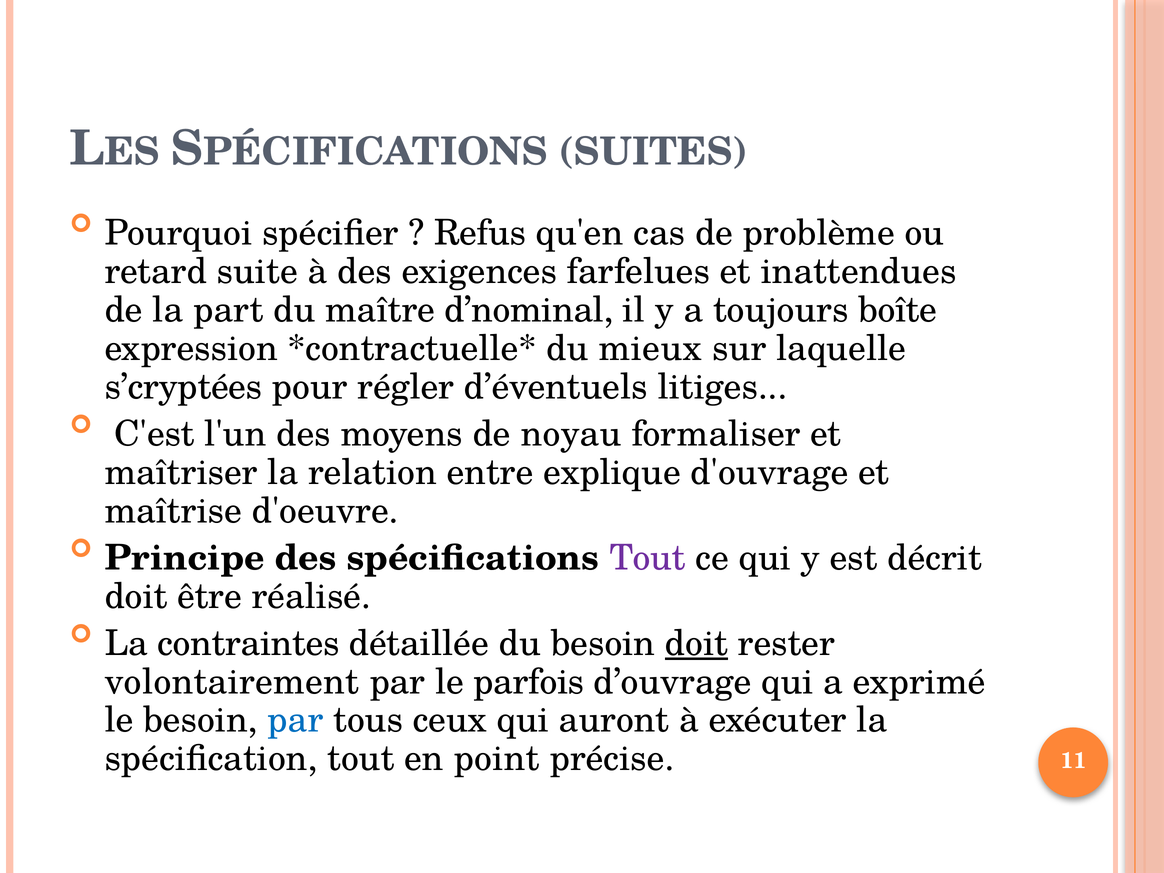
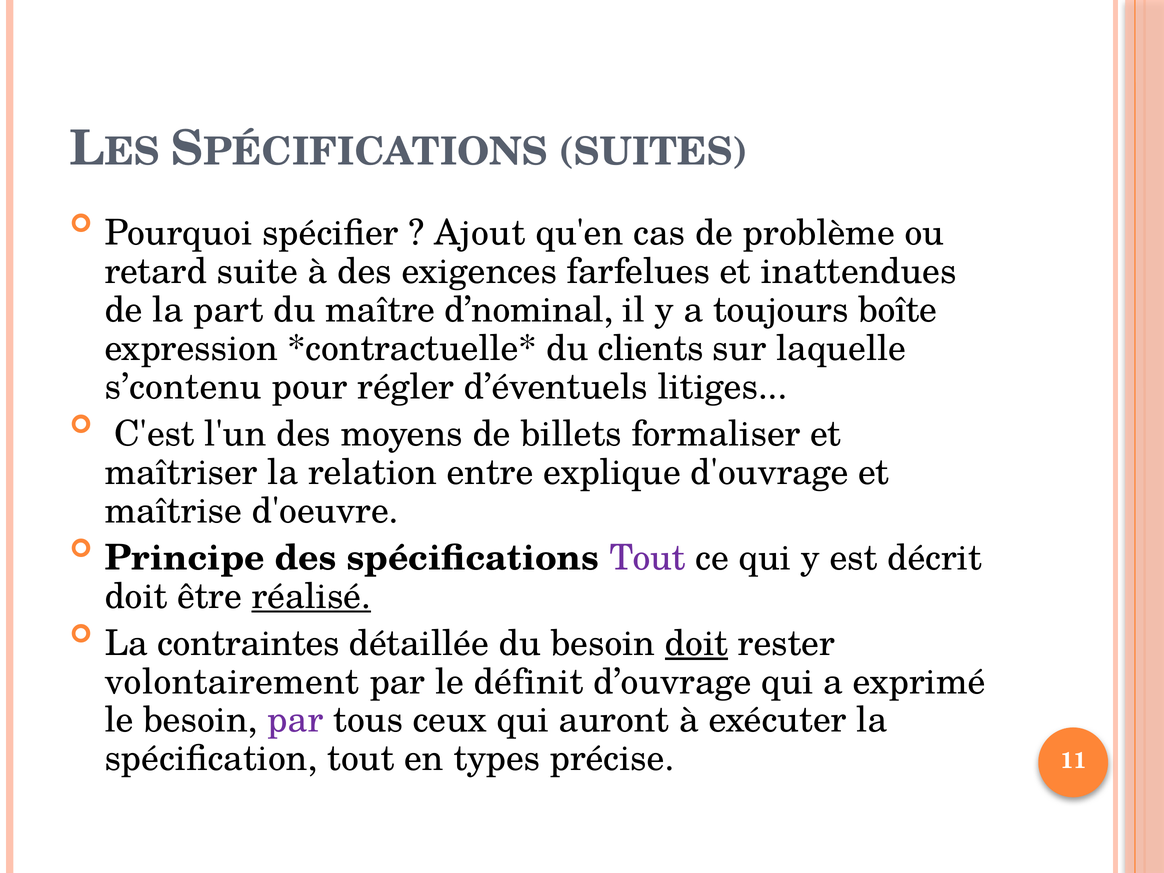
Refus: Refus -> Ajout (480, 233)
mieux: mieux -> clients (651, 348)
s’cryptées: s’cryptées -> s’contenu (183, 387)
noyau: noyau -> billets (571, 434)
réalisé underline: none -> present (311, 596)
parfois: parfois -> définit (529, 682)
par colour: blue -> purple (295, 720)
point: point -> types (497, 759)
